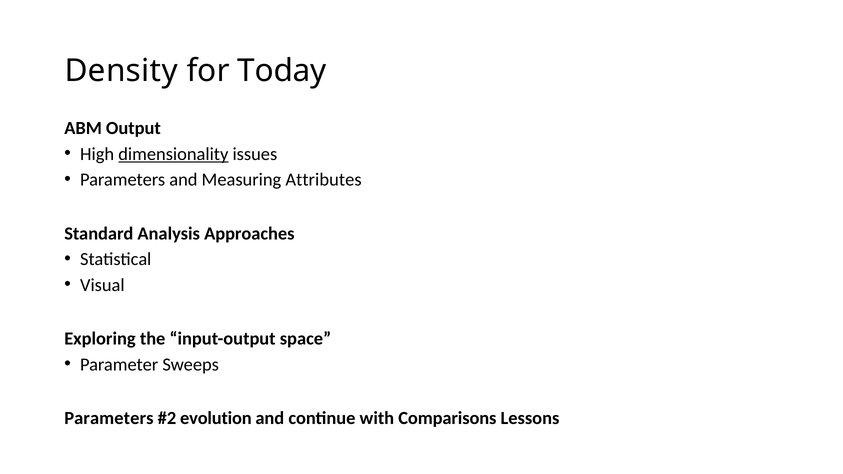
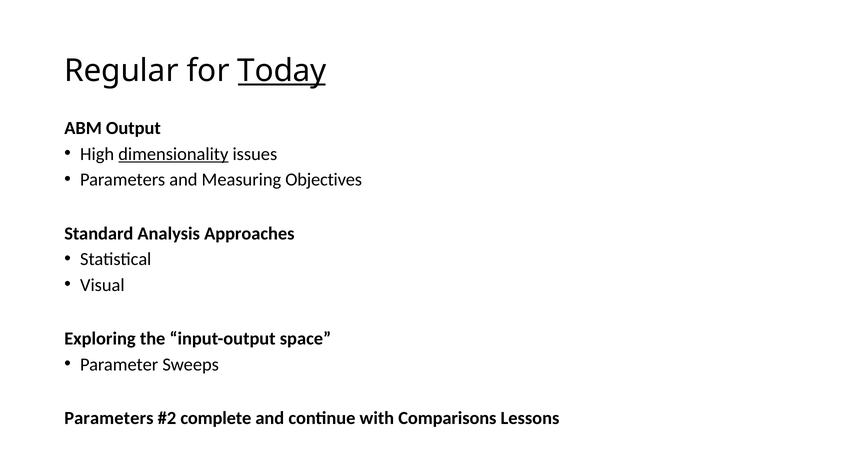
Density: Density -> Regular (121, 71)
Today underline: none -> present (282, 71)
Attributes: Attributes -> Objectives (324, 180)
evolution: evolution -> complete (216, 418)
